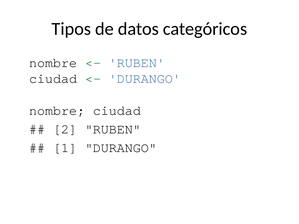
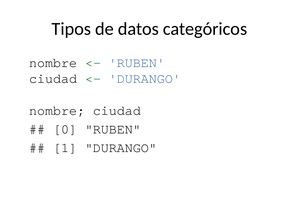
2: 2 -> 0 (65, 129)
